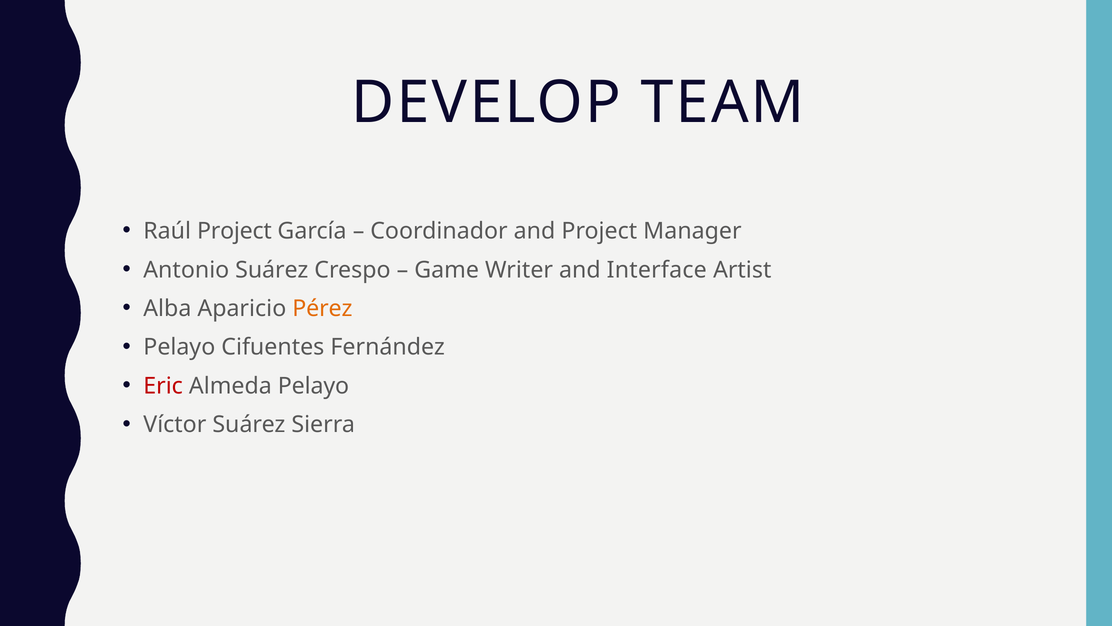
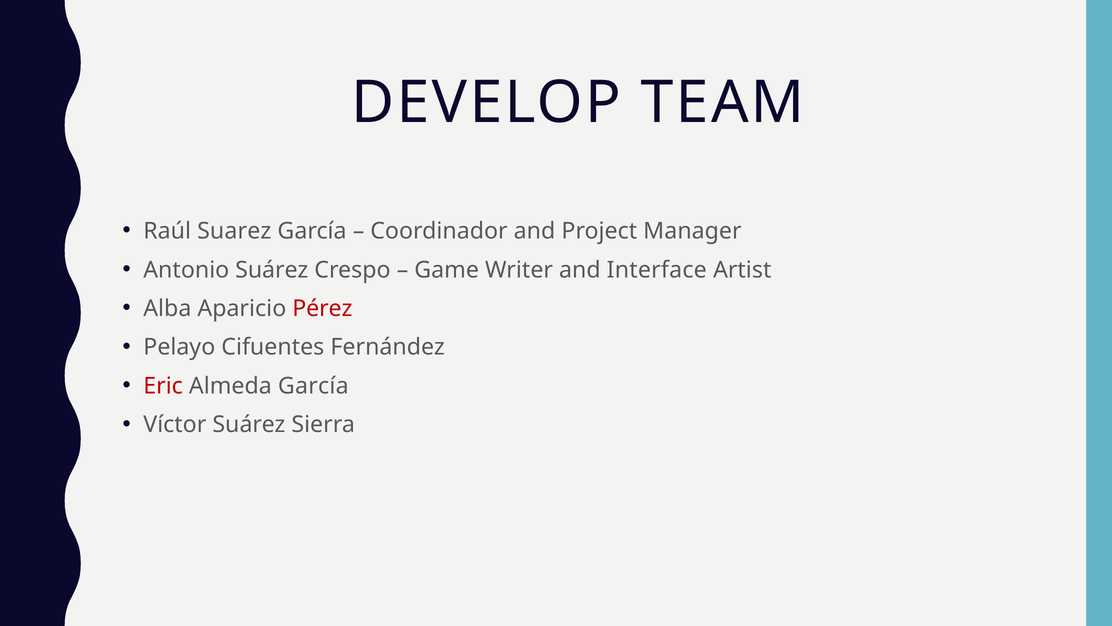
Raúl Project: Project -> Suarez (234, 231)
Pérez colour: orange -> red (322, 308)
Almeda Pelayo: Pelayo -> García (313, 386)
